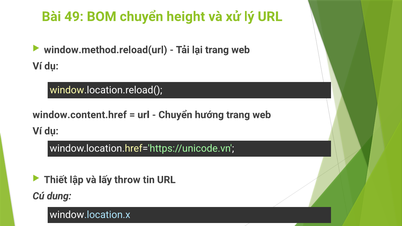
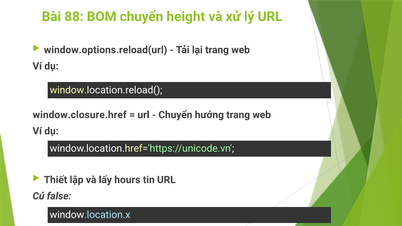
49: 49 -> 88 (74, 17)
window.method.reload(url: window.method.reload(url -> window.options.reload(url (106, 50)
window.content.href: window.content.href -> window.closure.href (80, 115)
throw: throw -> hours (127, 180)
dung: dung -> false (59, 196)
